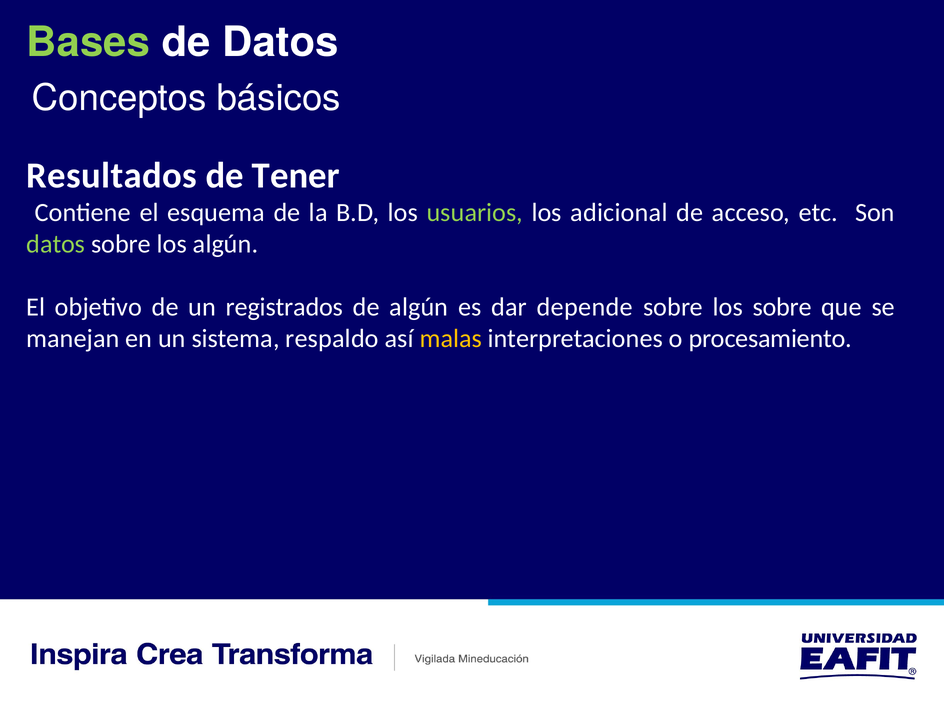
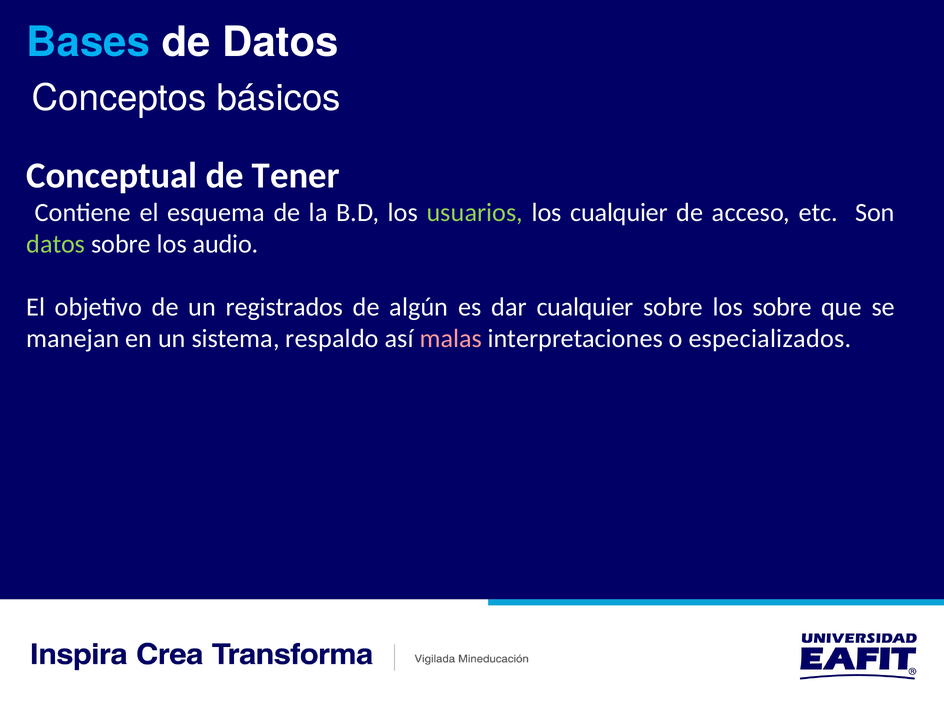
Bases colour: light green -> light blue (88, 42)
Resultados: Resultados -> Conceptual (112, 175)
los adicional: adicional -> cualquier (619, 213)
los algún: algún -> audio (226, 244)
dar depende: depende -> cualquier (585, 307)
malas colour: yellow -> pink (451, 338)
procesamiento: procesamiento -> especializados (770, 338)
